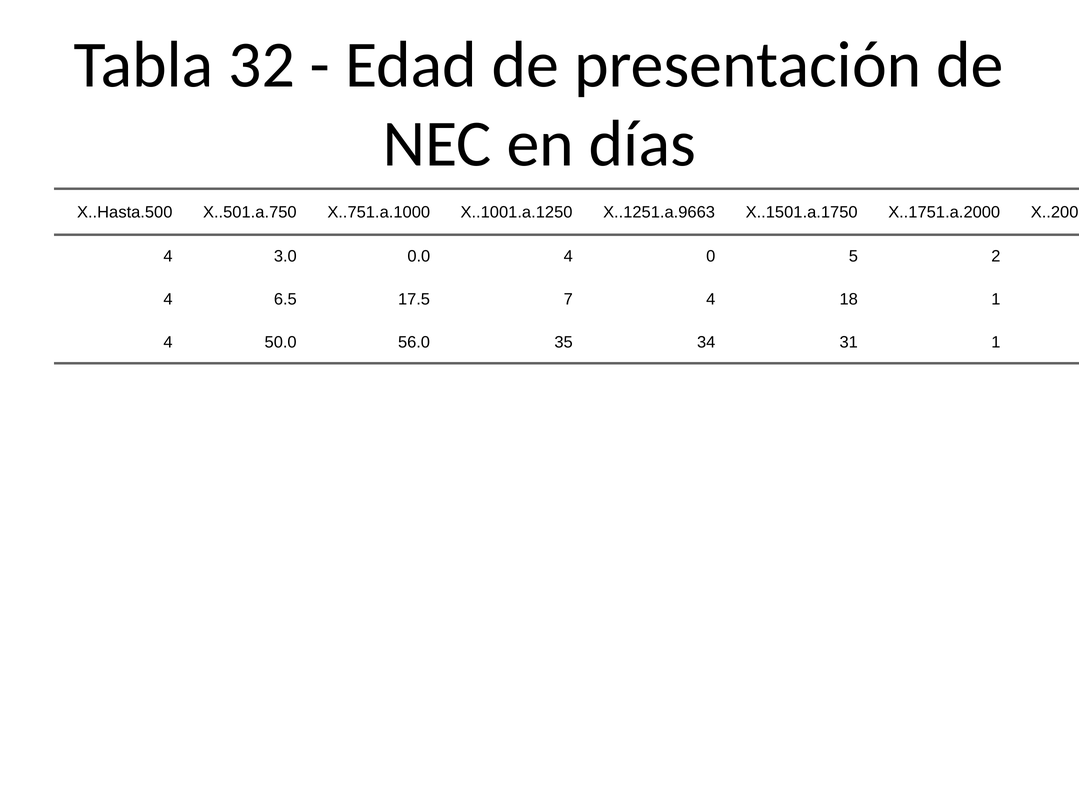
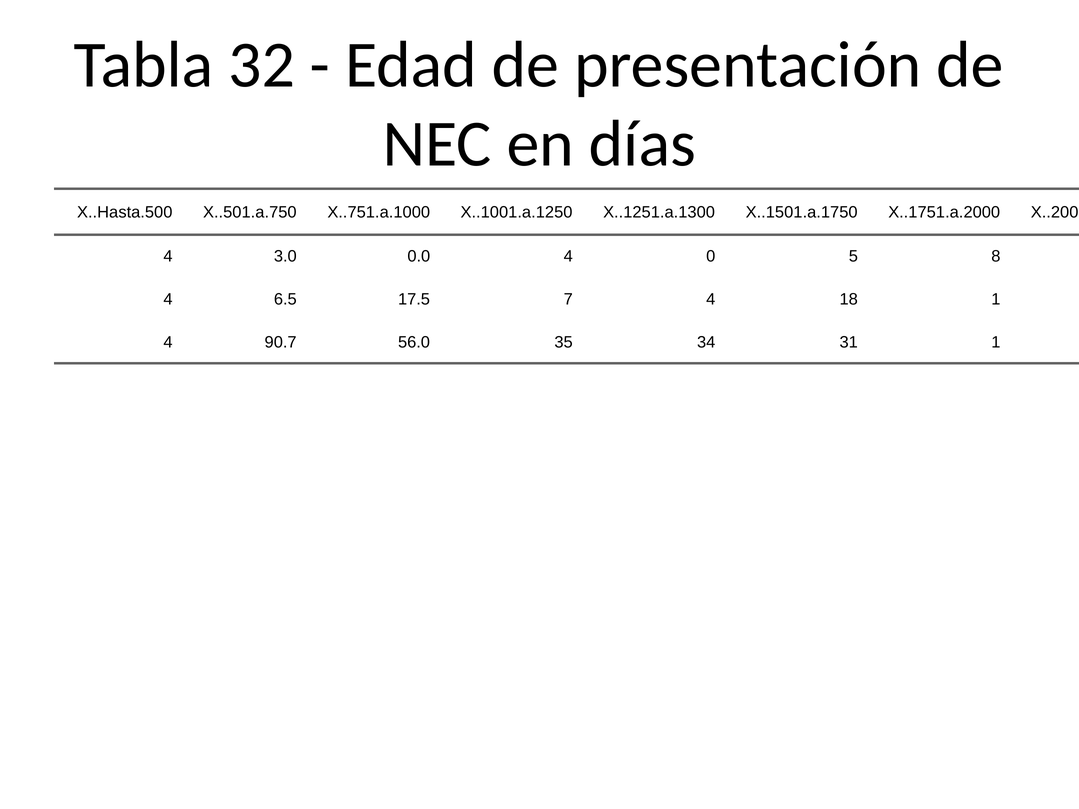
X..1251.a.9663: X..1251.a.9663 -> X..1251.a.1300 (659, 212)
2: 2 -> 8 (996, 257)
50.0: 50.0 -> 90.7 (281, 342)
